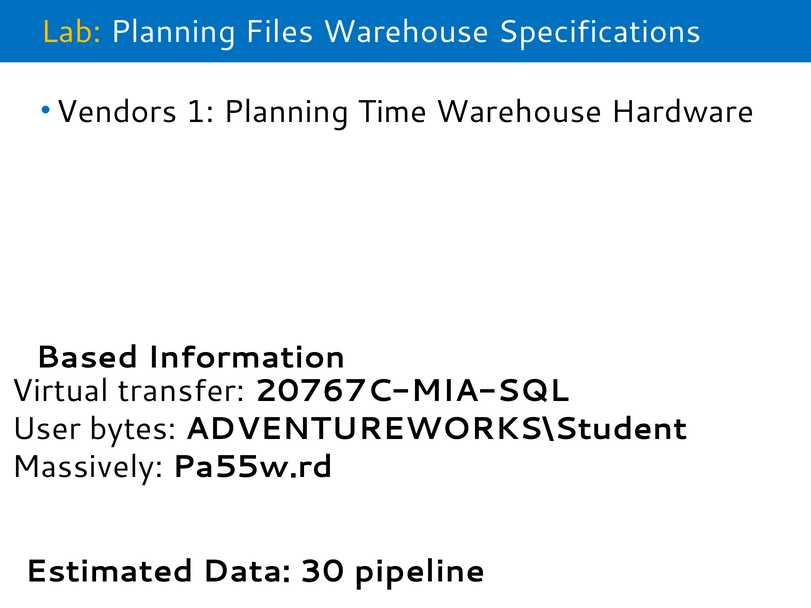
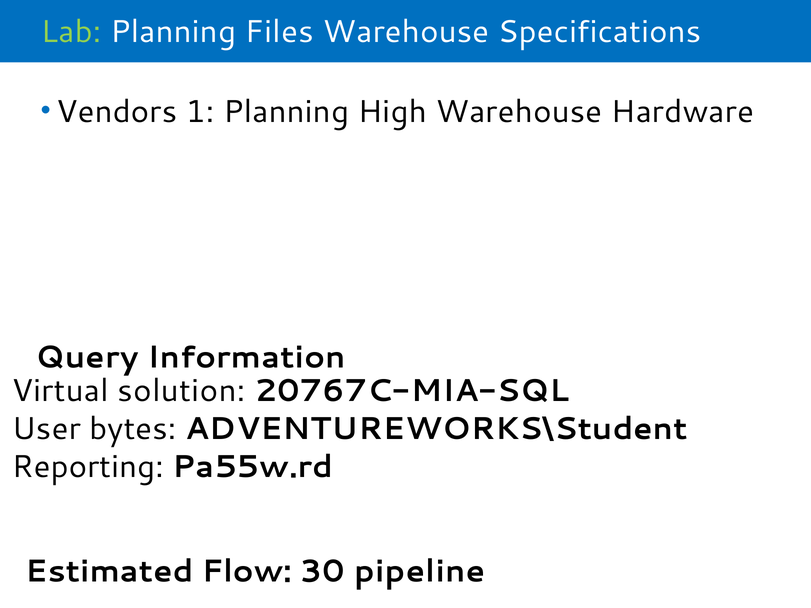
Lab colour: yellow -> light green (71, 32)
Time: Time -> High (392, 112)
Based: Based -> Query (87, 357)
transfer: transfer -> solution (181, 391)
Massively: Massively -> Reporting (88, 467)
Data: Data -> Flow (247, 572)
